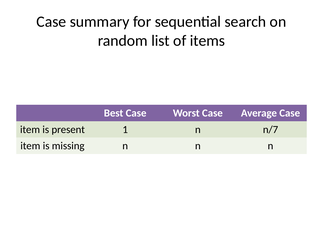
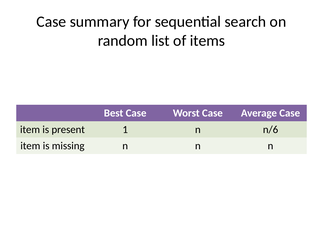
n/7: n/7 -> n/6 (271, 130)
